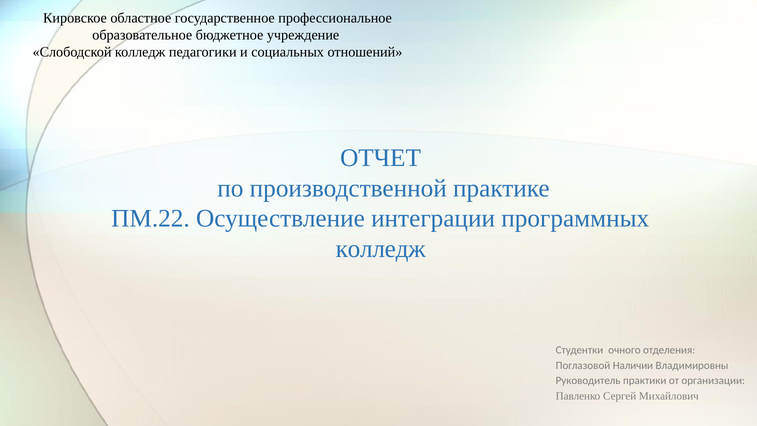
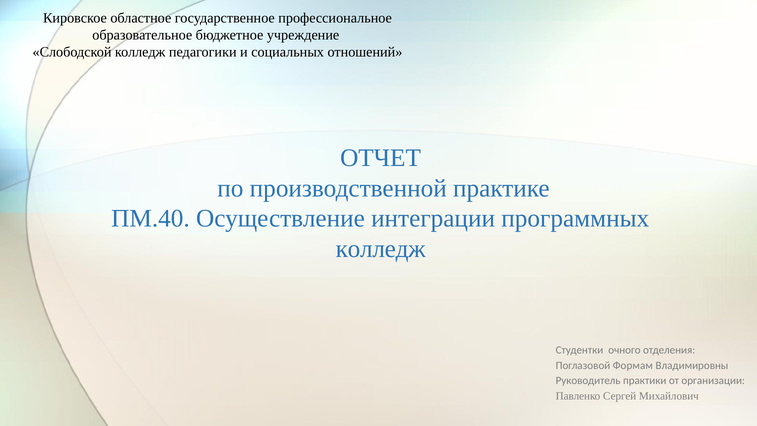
ПМ.22: ПМ.22 -> ПМ.40 (150, 218)
Наличии: Наличии -> Формам (633, 365)
